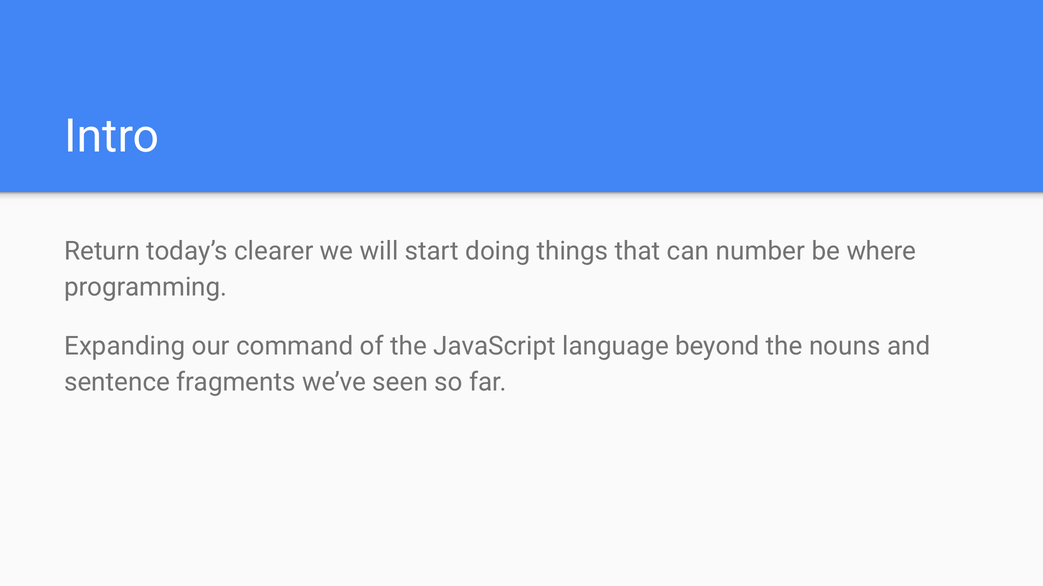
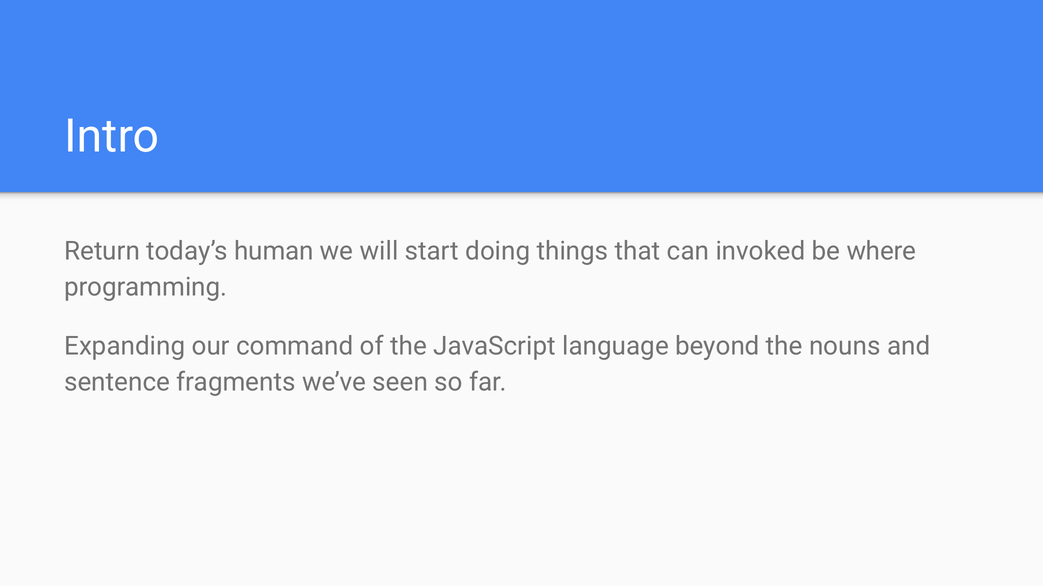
clearer: clearer -> human (274, 251)
number: number -> invoked (760, 251)
